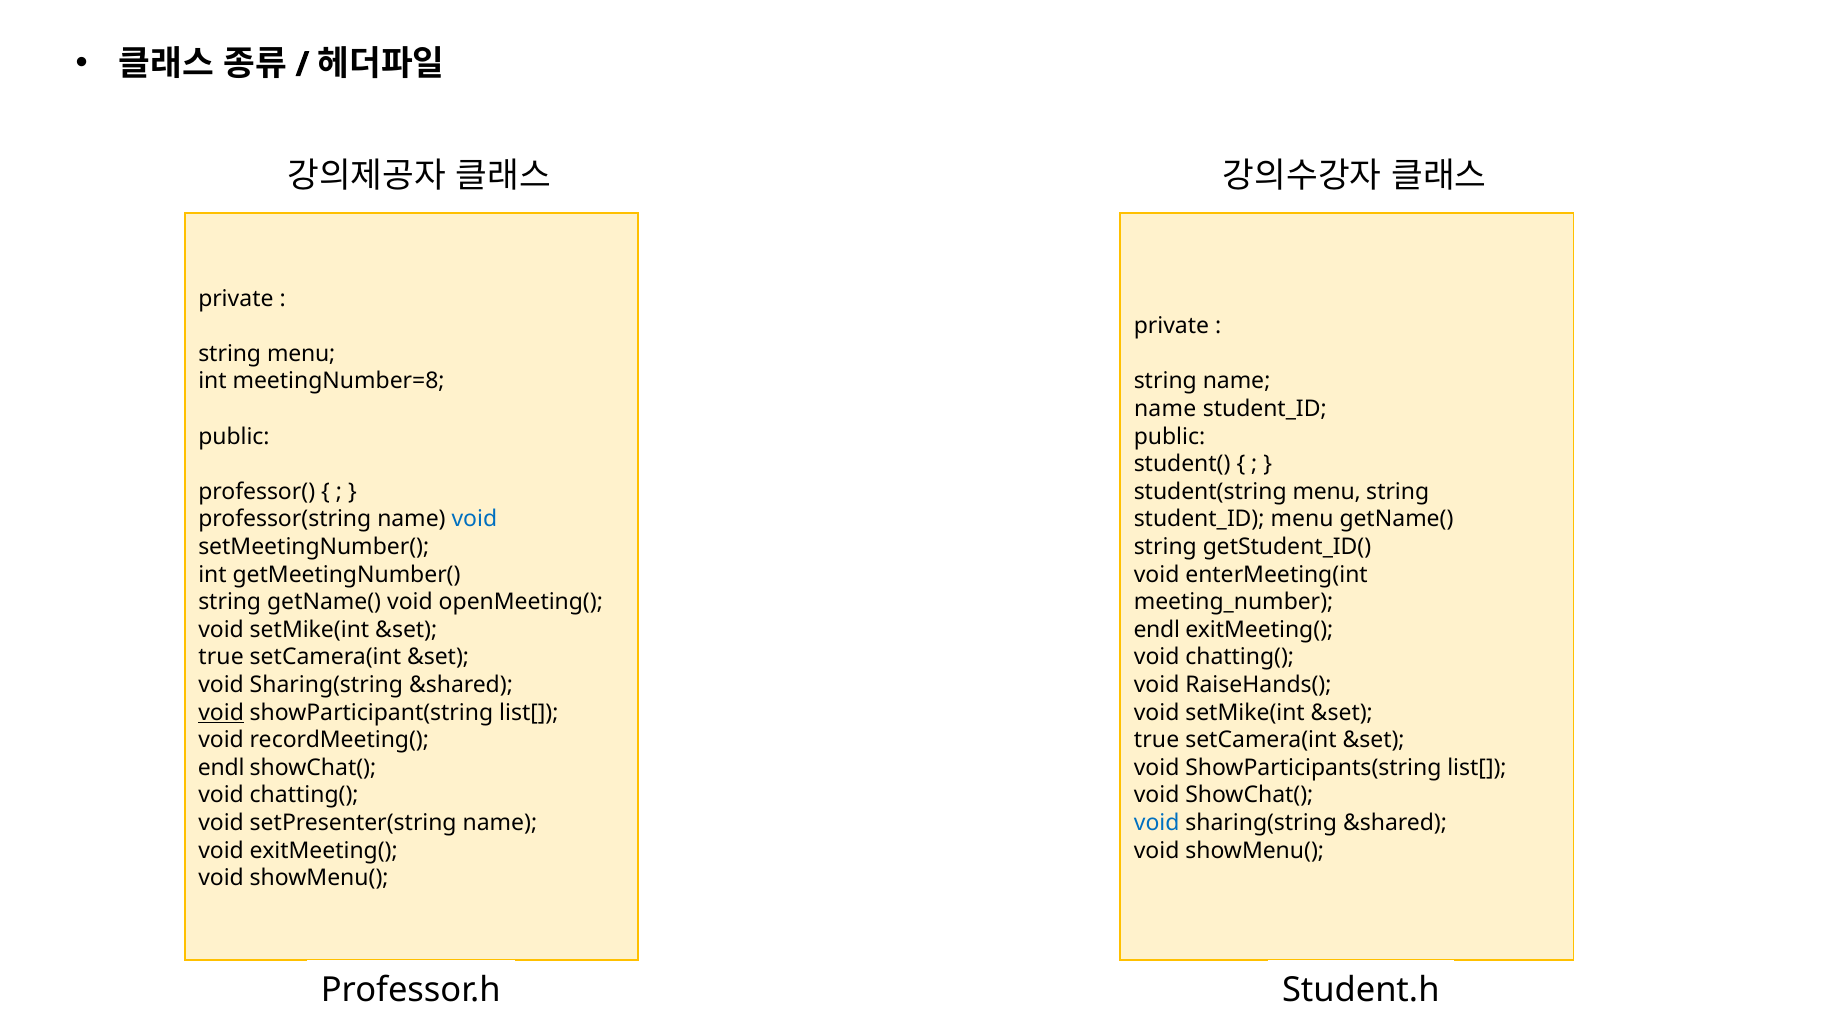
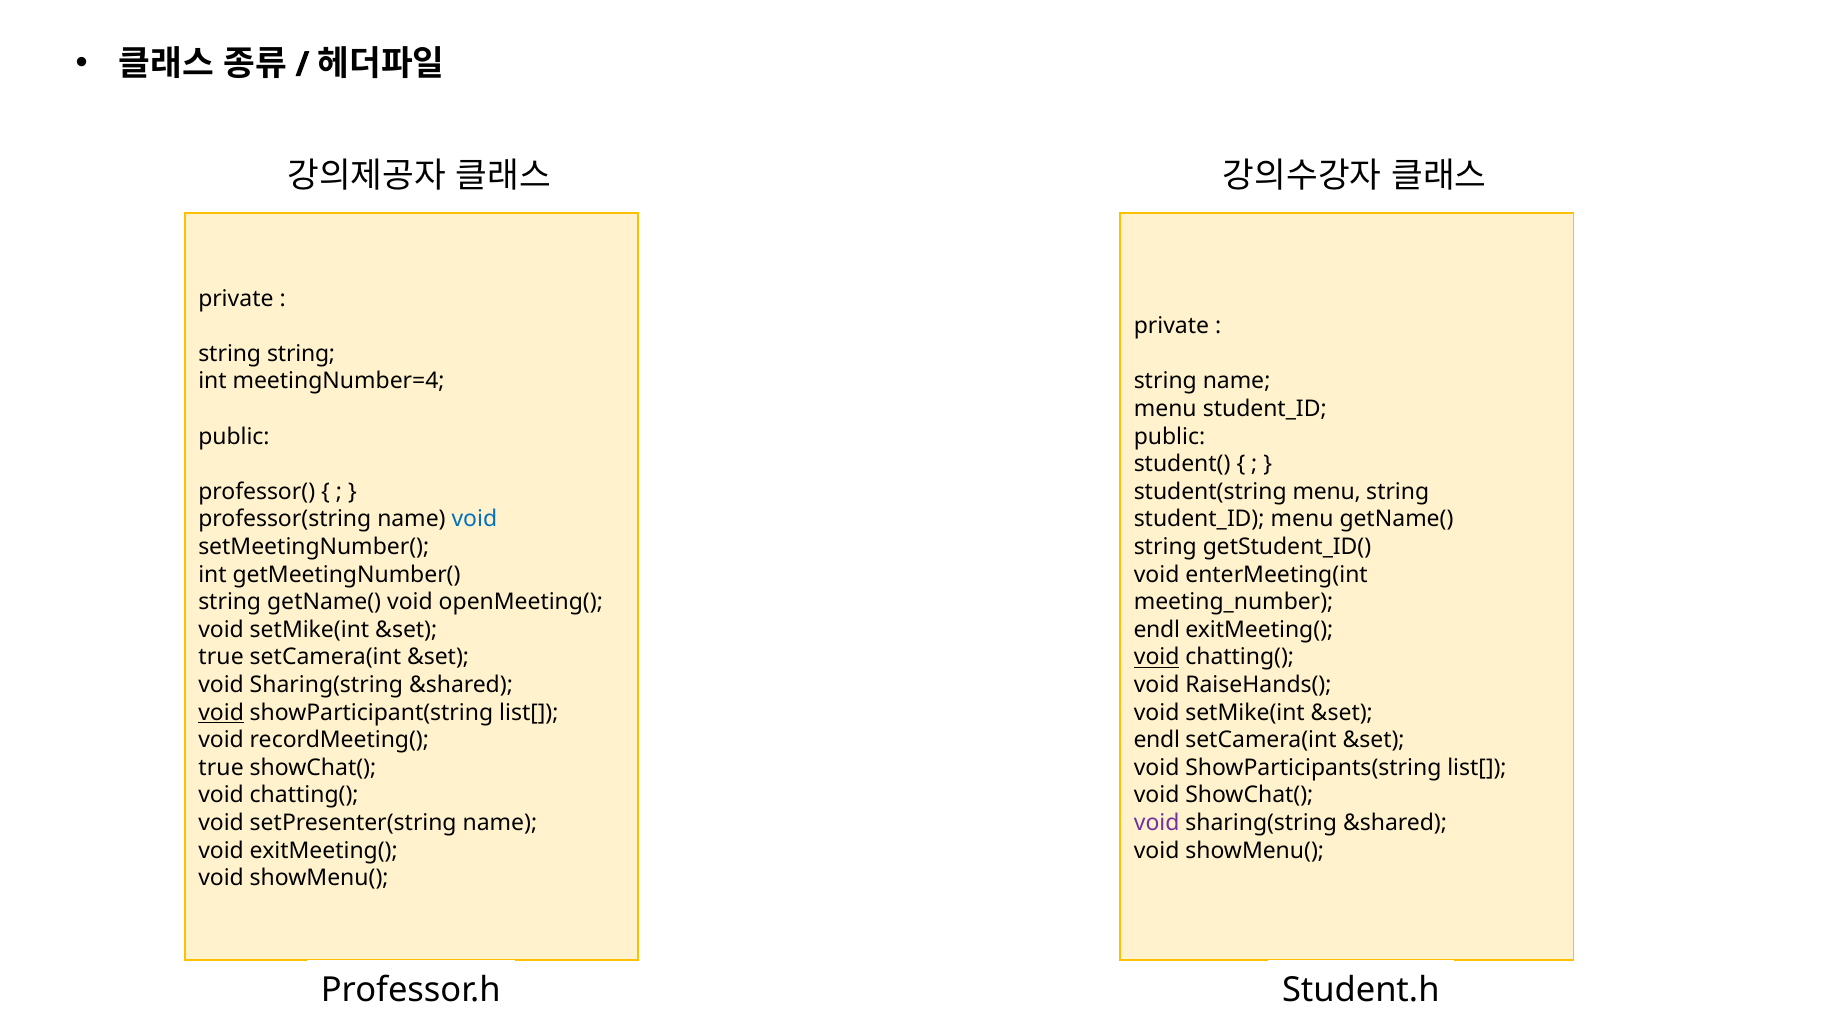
string menu: menu -> string (301, 354)
meetingNumber=8: meetingNumber=8 -> meetingNumber=4 (339, 381)
name: name -> menu (1165, 409)
void underline: none -> present (1157, 657)
true: true -> endl (1157, 740)
endl: endl -> true (221, 768)
void colour: blue -> purple (1157, 823)
